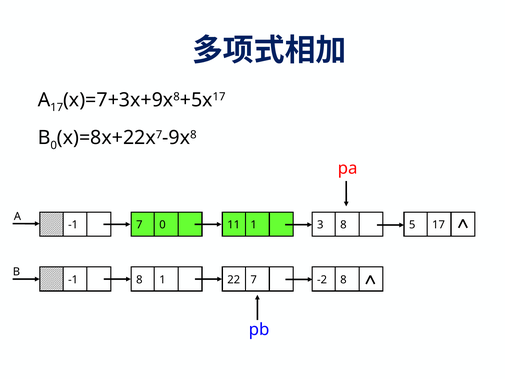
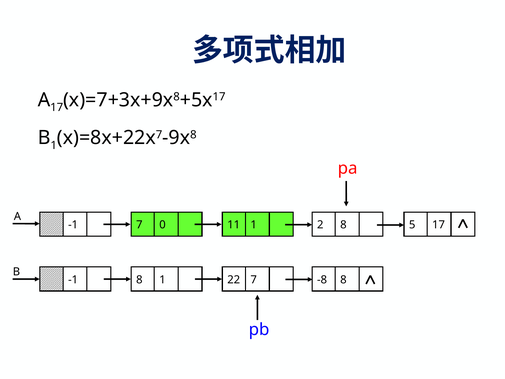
B 0: 0 -> 1 (54, 145)
3: 3 -> 2 (320, 225)
-2: -2 -> -8 (322, 279)
